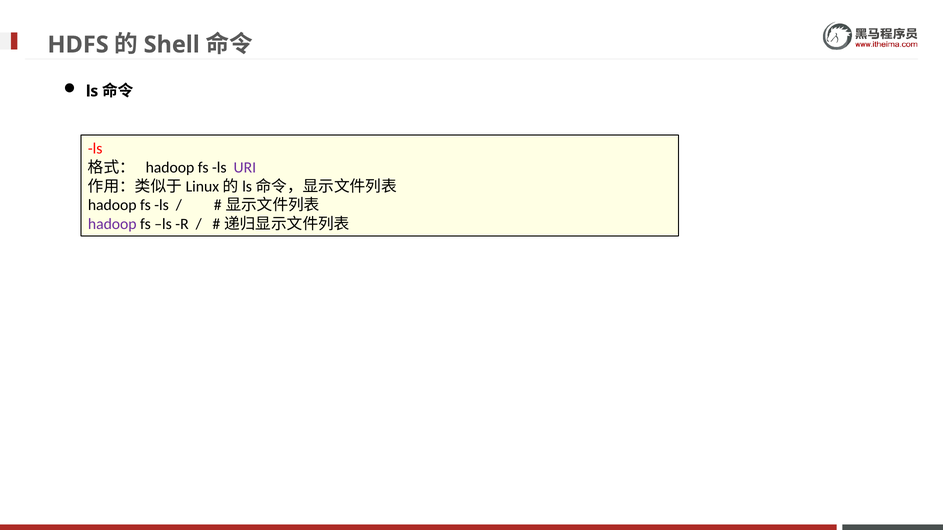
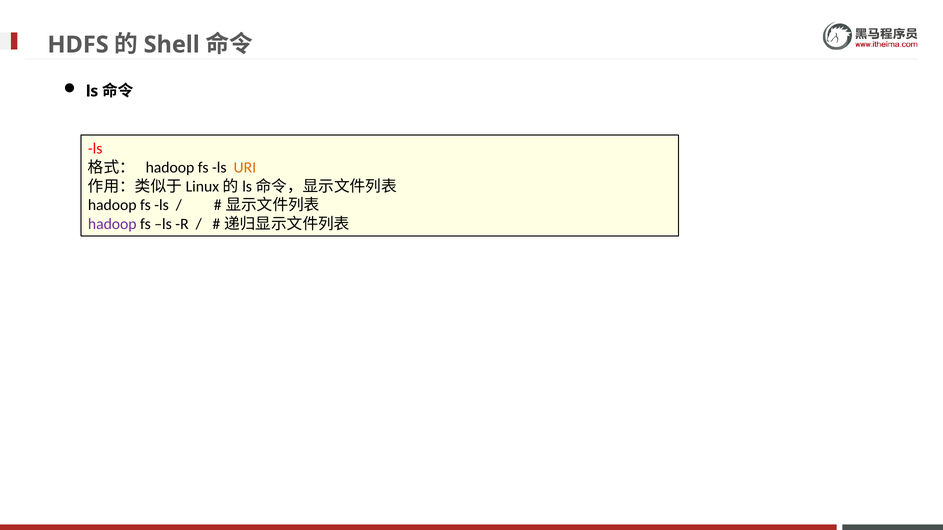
URI colour: purple -> orange (245, 168)
